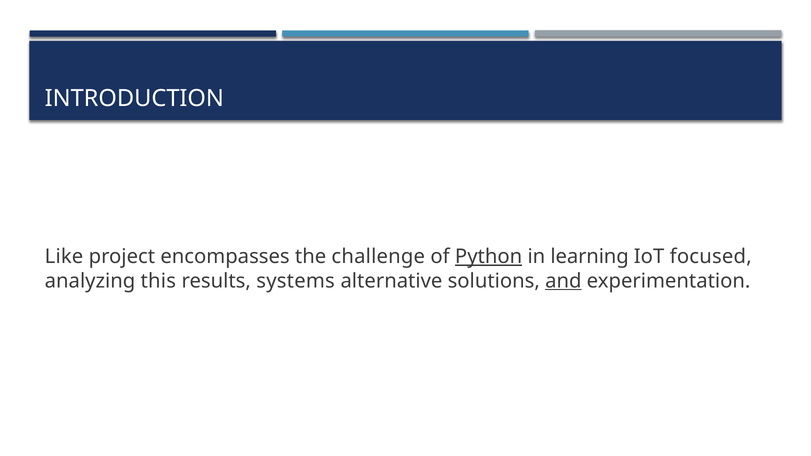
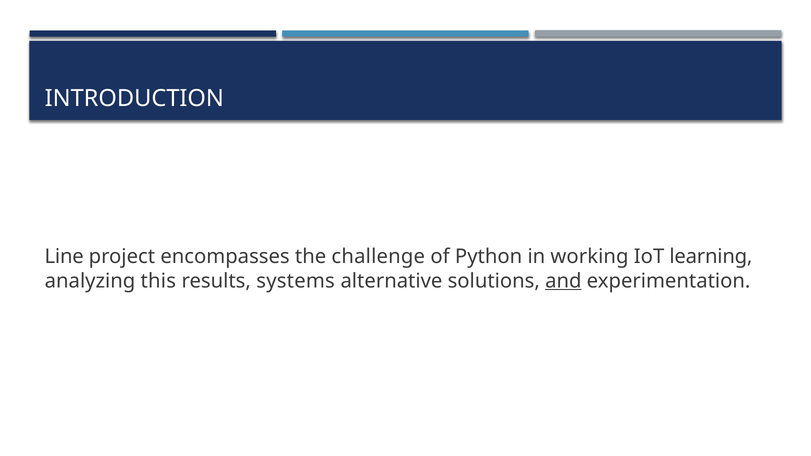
Like: Like -> Line (64, 257)
Python underline: present -> none (489, 257)
learning: learning -> working (590, 257)
focused: focused -> learning (711, 257)
